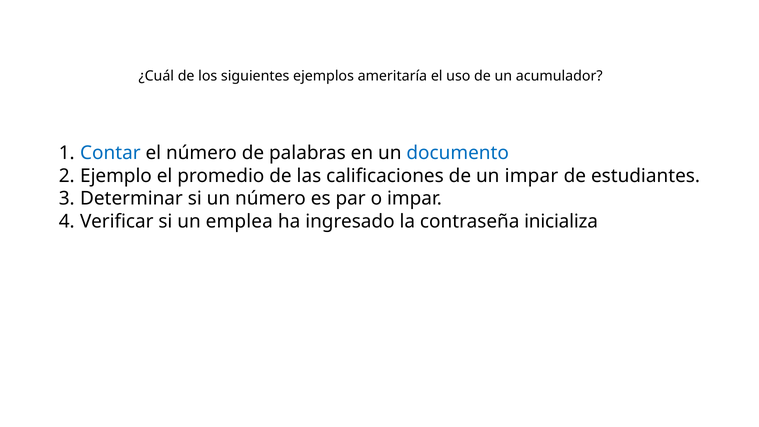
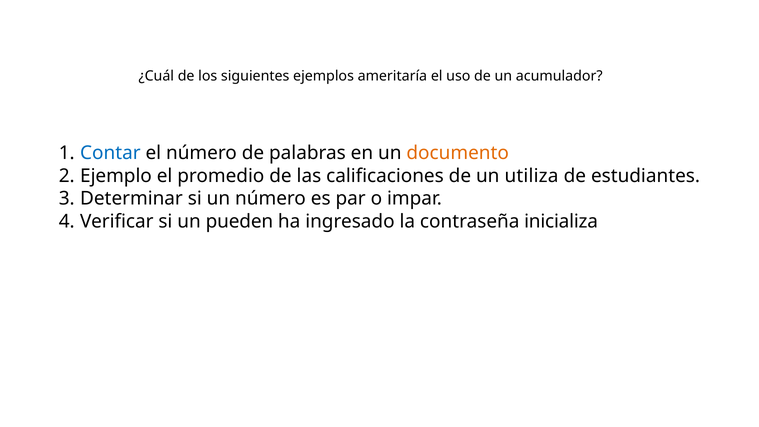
documento colour: blue -> orange (458, 153)
un impar: impar -> utiliza (532, 176)
emplea: emplea -> pueden (239, 221)
